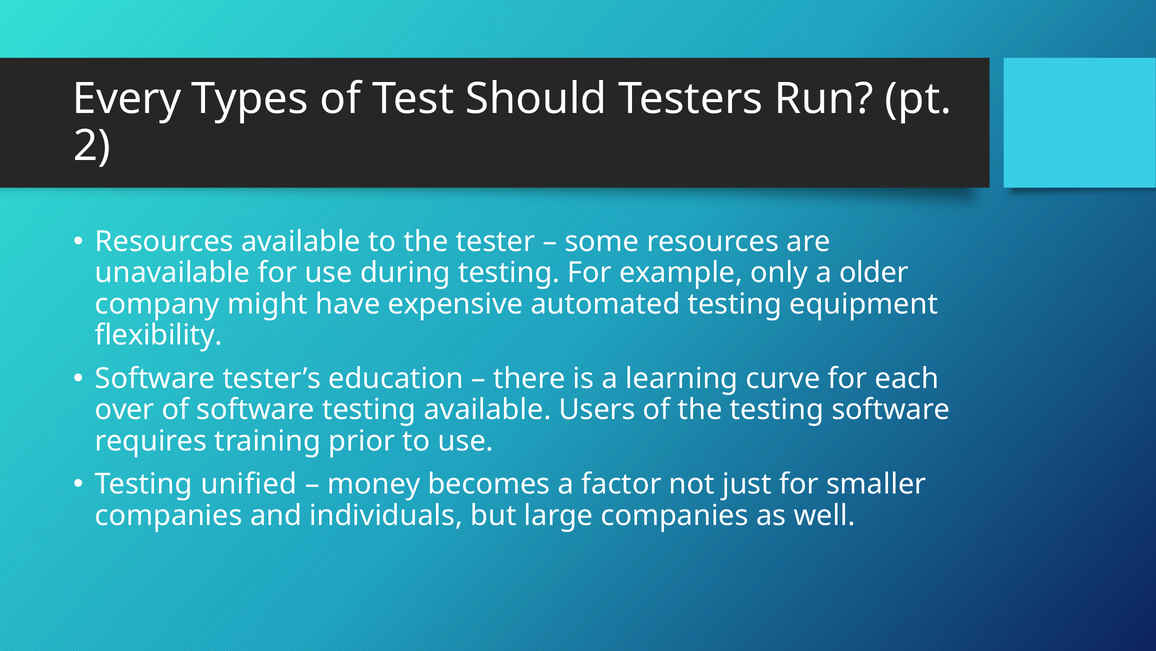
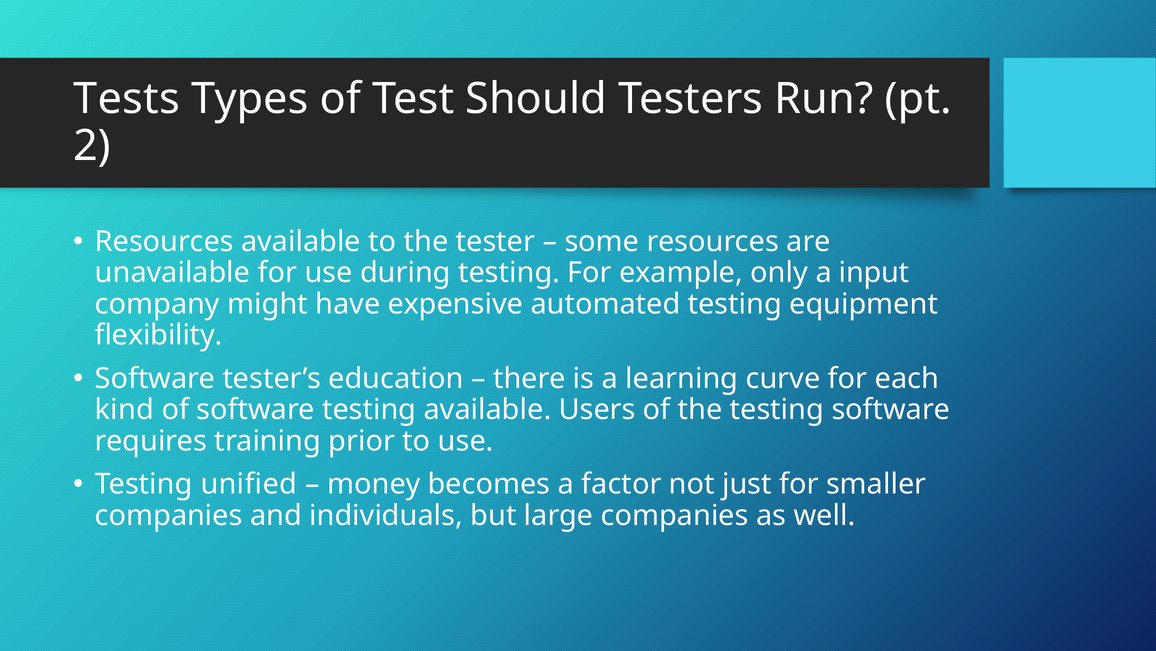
Every: Every -> Tests (127, 99)
older: older -> input (874, 273)
over: over -> kind (124, 409)
